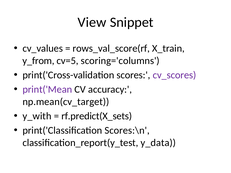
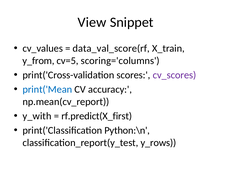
rows_val_score(rf: rows_val_score(rf -> data_val_score(rf (111, 48)
print('Mean colour: purple -> blue (47, 90)
np.mean(cv_target: np.mean(cv_target -> np.mean(cv_report (66, 102)
rf.predict(X_sets: rf.predict(X_sets -> rf.predict(X_first (97, 116)
Scores:\n: Scores:\n -> Python:\n (127, 131)
y_data: y_data -> y_rows (158, 143)
